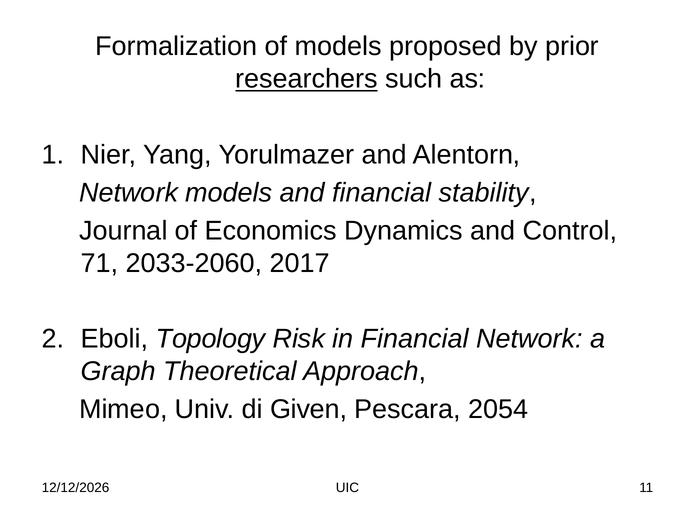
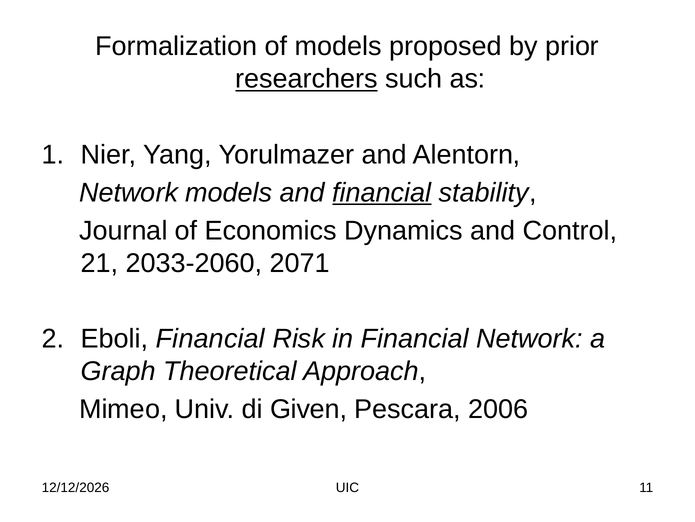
financial underline: none -> present (382, 192)
71: 71 -> 21 (100, 263)
2017: 2017 -> 2071 (300, 263)
Eboli Topology: Topology -> Financial (210, 339)
2054: 2054 -> 2006 (498, 409)
